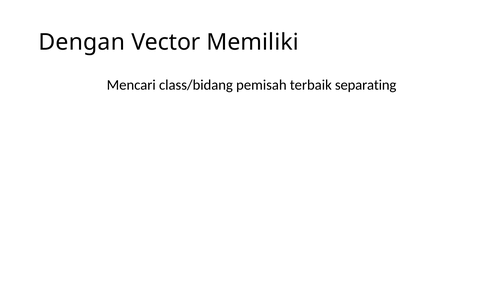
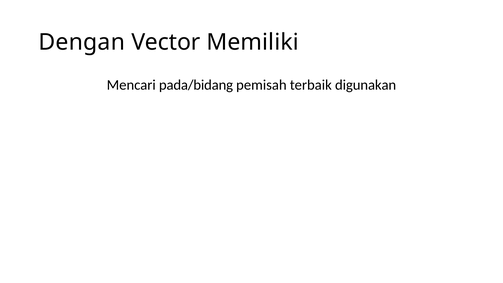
class/bidang: class/bidang -> pada/bidang (196, 85)
separating: separating -> digunakan (366, 85)
